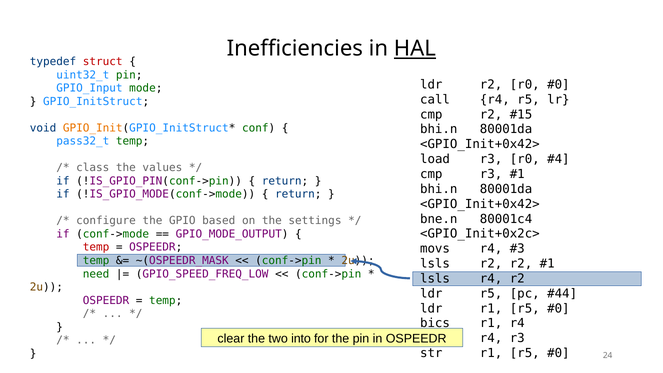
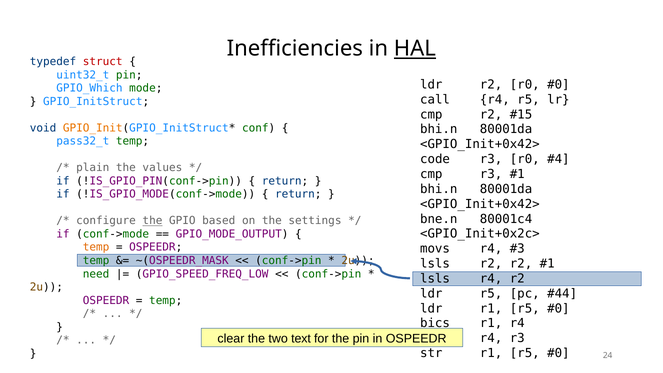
GPIO_Input: GPIO_Input -> GPIO_Which (89, 88)
load: load -> code (435, 159)
class: class -> plain (93, 168)
the underline: none -> present (152, 221)
temp colour: red -> orange (96, 247)
into: into -> text (301, 338)
